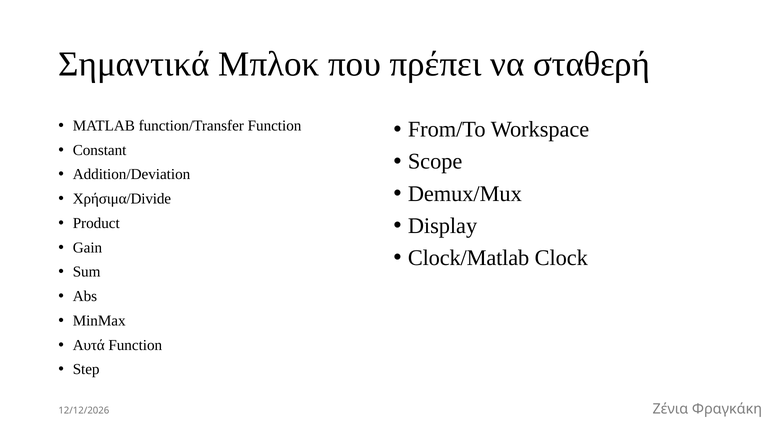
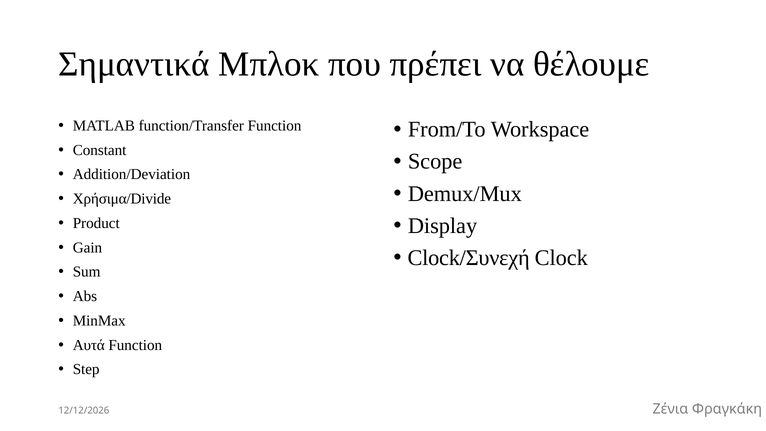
σταθερή: σταθερή -> θέλουμε (591, 64)
Clock/Μatlab: Clock/Μatlab -> Clock/Συνεχή (469, 258)
